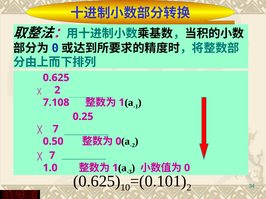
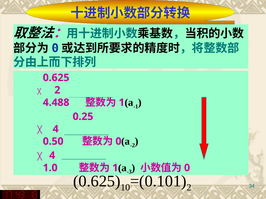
7.108: 7.108 -> 4.488 (56, 103)
7: 7 -> 4 (56, 129)
7: 7 -> 4 (52, 156)
